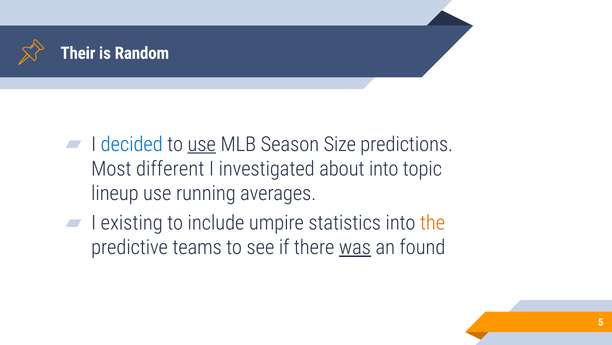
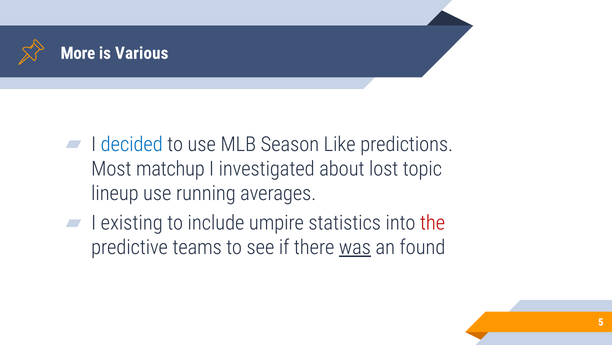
Their: Their -> More (78, 53)
Random: Random -> Various (142, 53)
use underline: present -> none (202, 144)
Size: Size -> Like (340, 144)
different: different -> matchup (170, 168)
about into: into -> lost (384, 168)
the colour: orange -> red (433, 223)
